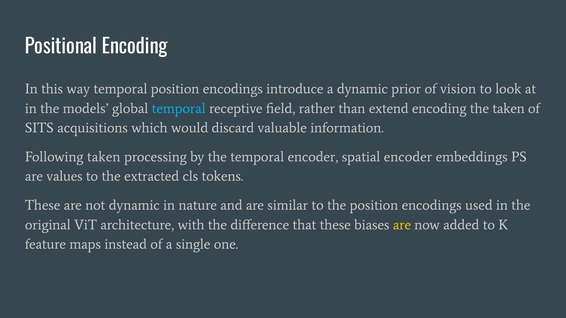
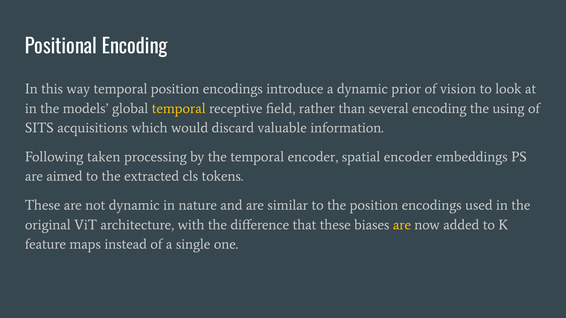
temporal colour: light blue -> yellow (179, 109)
extend: extend -> several (389, 109)
the taken: taken -> using (509, 109)
values: values -> aimed (64, 177)
